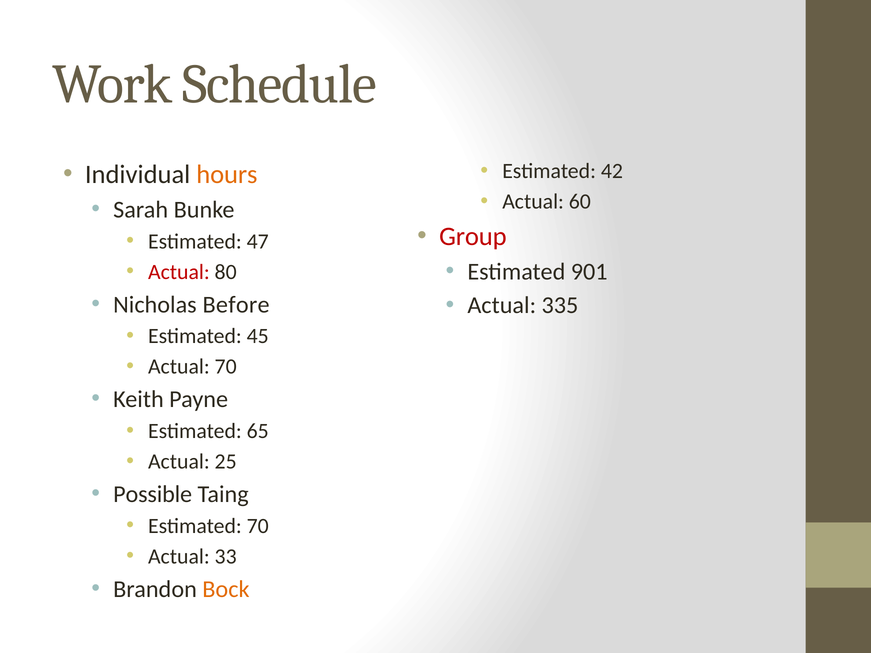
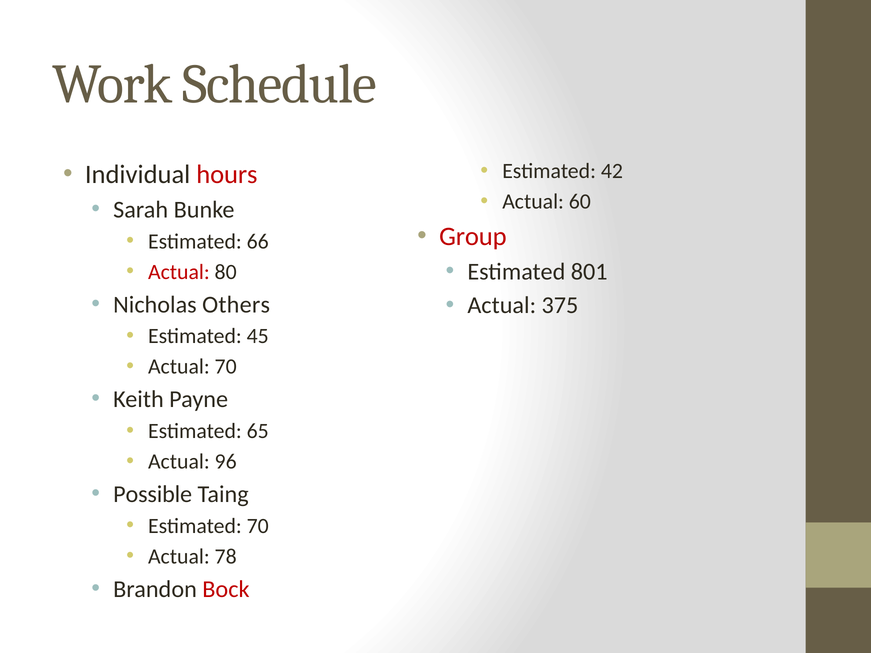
hours colour: orange -> red (227, 175)
47: 47 -> 66 (258, 242)
901: 901 -> 801 (589, 272)
Before: Before -> Others (236, 305)
335: 335 -> 375 (560, 306)
25: 25 -> 96 (226, 462)
33: 33 -> 78 (226, 557)
Bock colour: orange -> red (226, 589)
